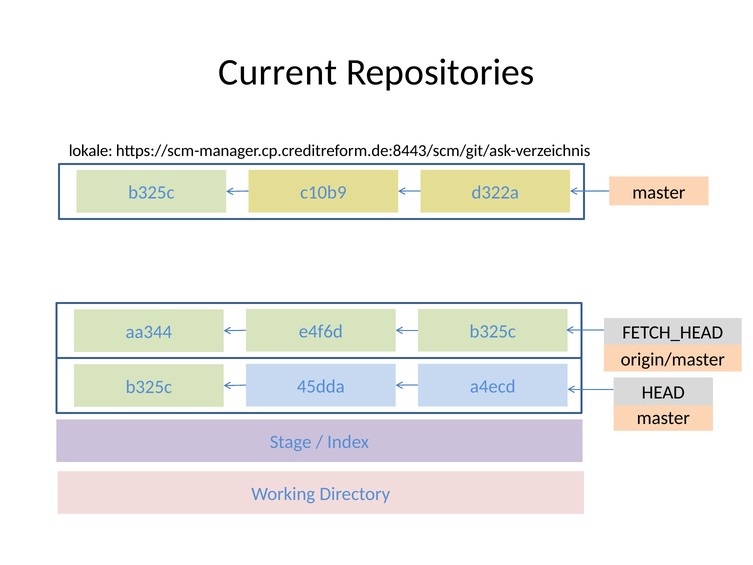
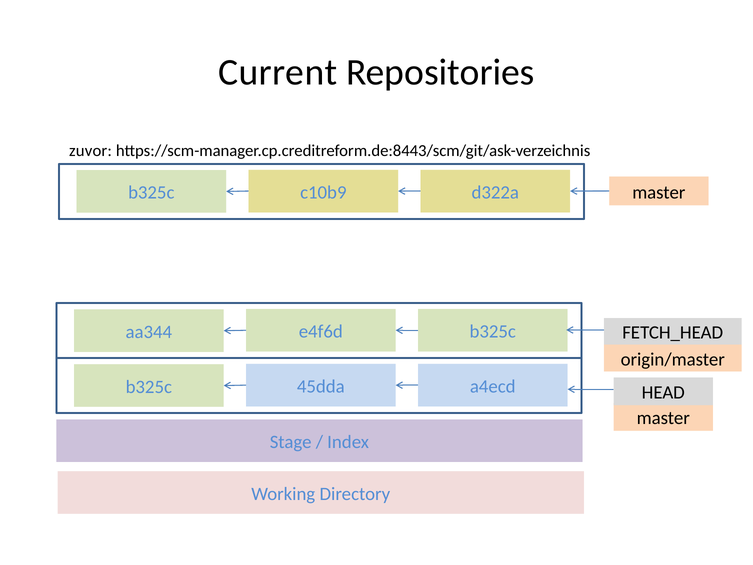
lokale: lokale -> zuvor (91, 151)
